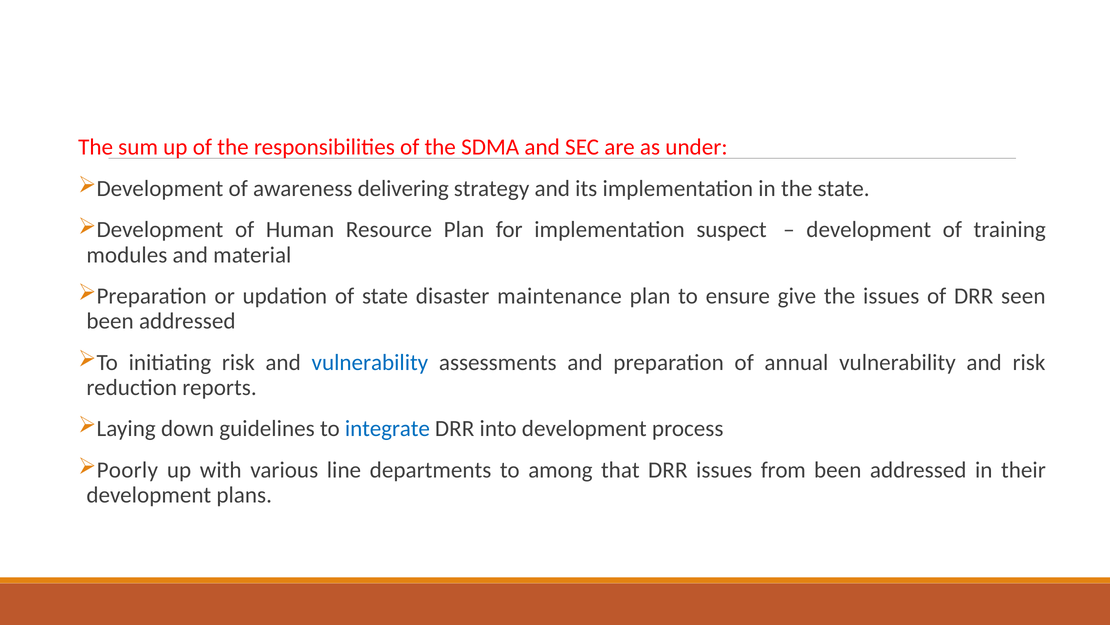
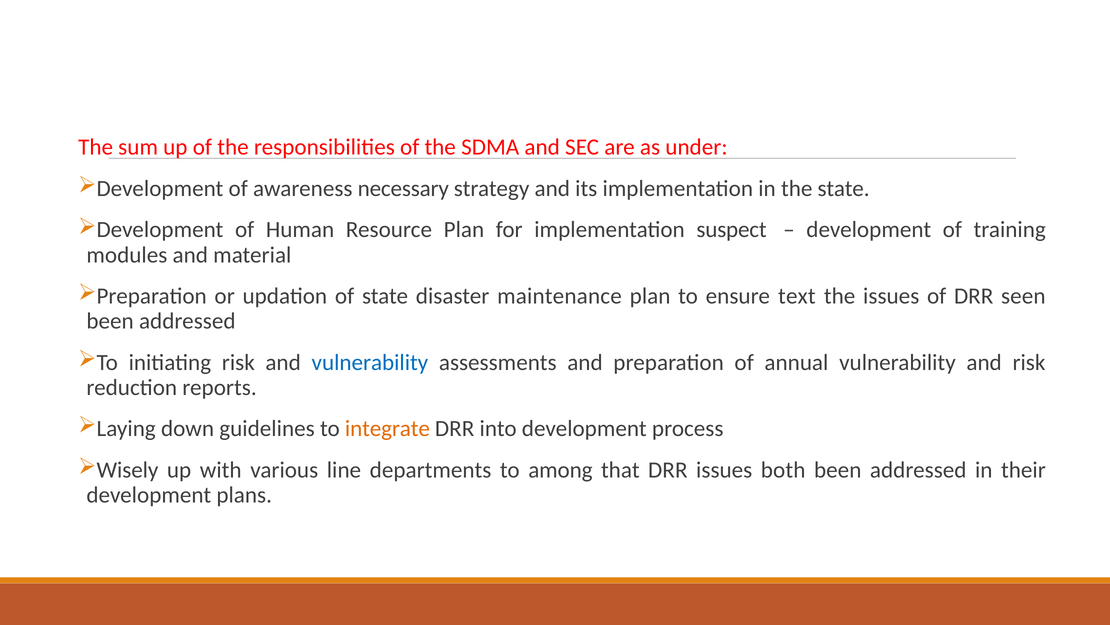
delivering: delivering -> necessary (403, 188)
give: give -> text (797, 296)
integrate colour: blue -> orange (387, 428)
Poorly: Poorly -> Wisely (127, 469)
from: from -> both (783, 469)
